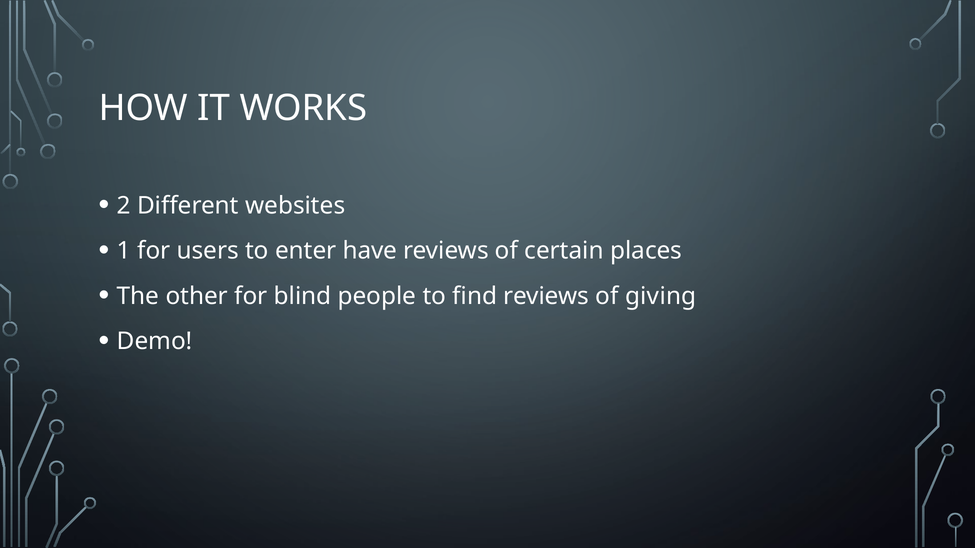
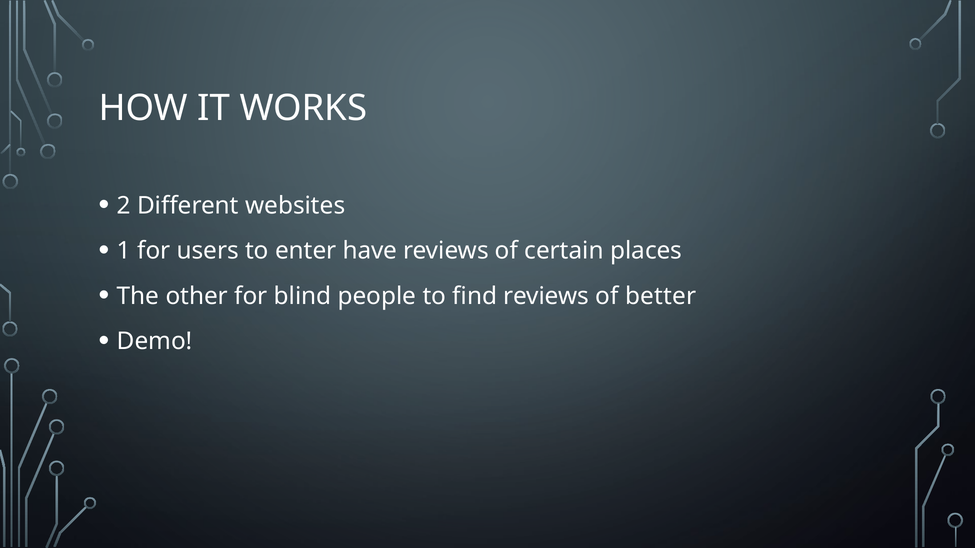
giving: giving -> better (661, 296)
